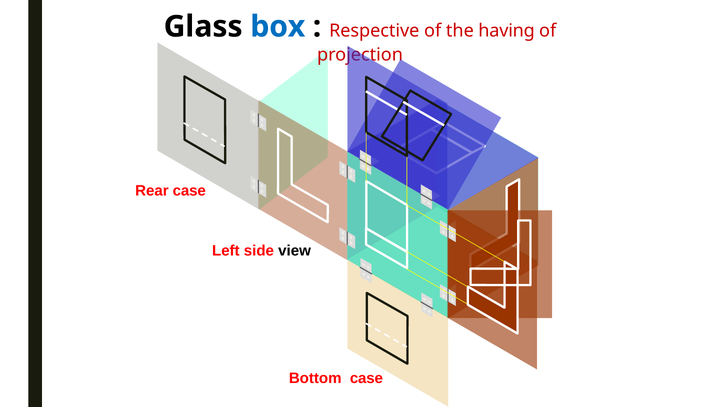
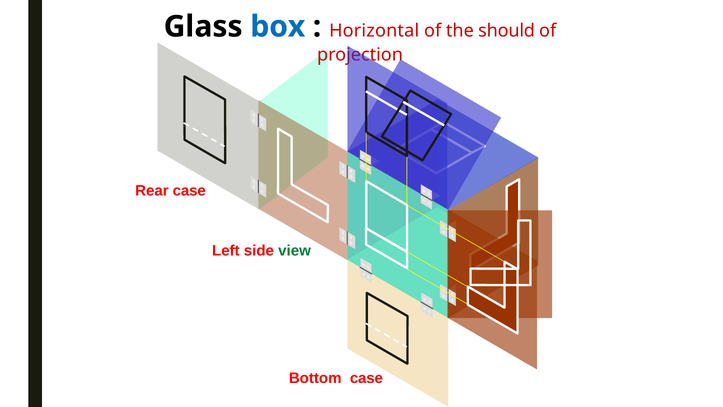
Respective: Respective -> Horizontal (374, 31)
having: having -> should (507, 31)
view colour: black -> green (295, 251)
